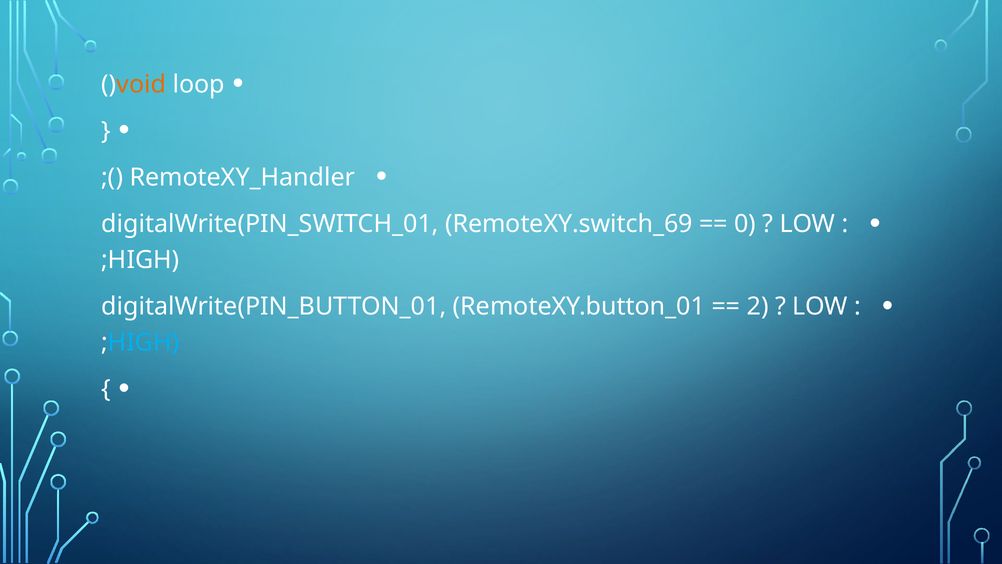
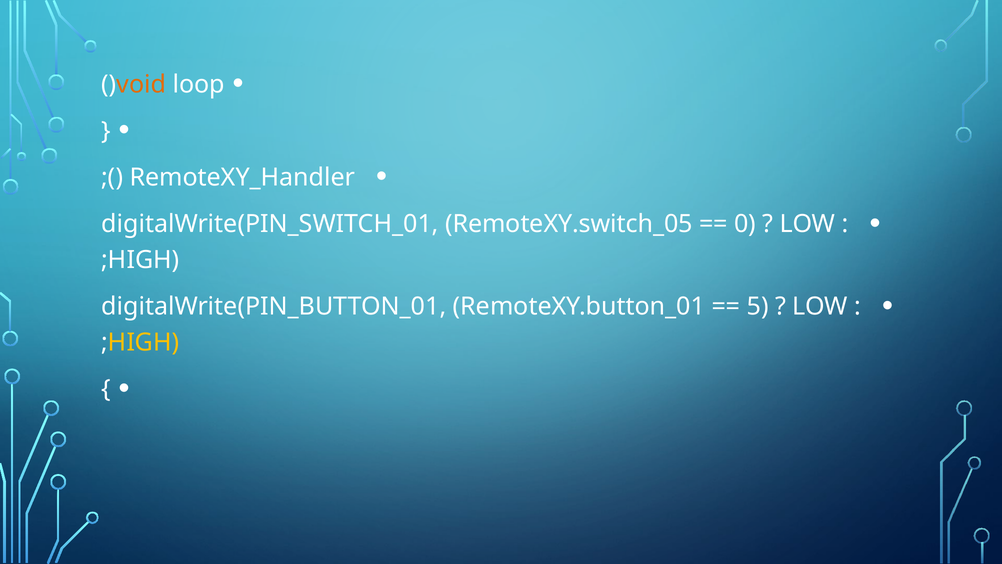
RemoteXY.switch_69: RemoteXY.switch_69 -> RemoteXY.switch_05 (569, 224)
2: 2 -> 5 (758, 306)
HIGH colour: light blue -> yellow (144, 342)
